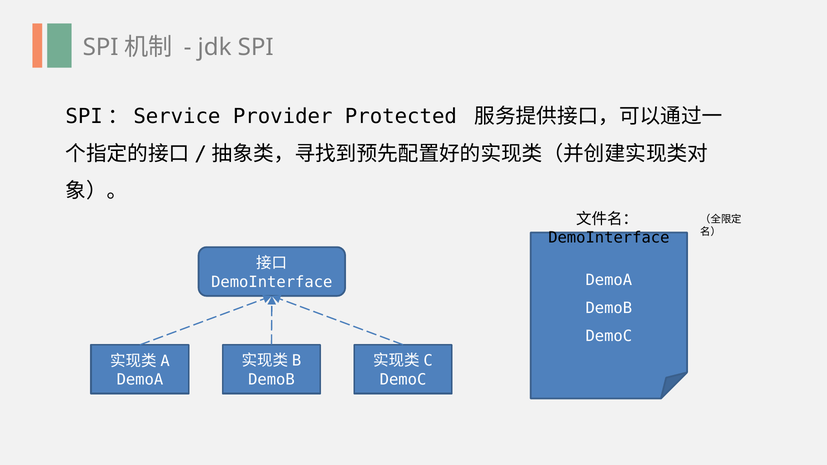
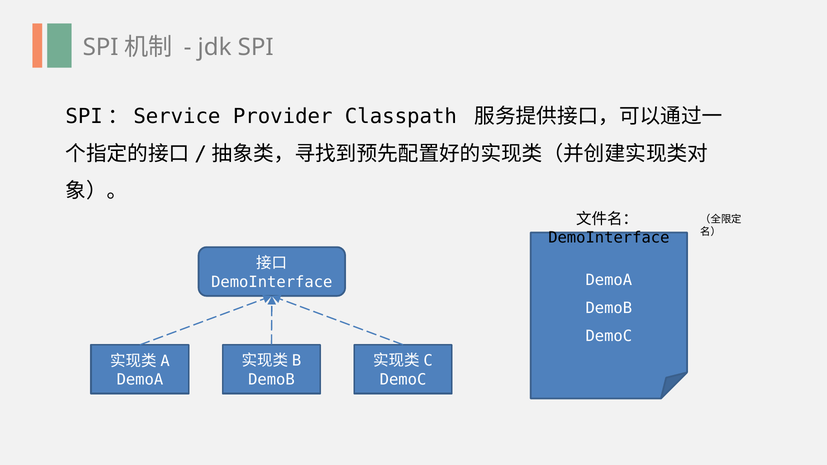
Protected: Protected -> Classpath (401, 117)
